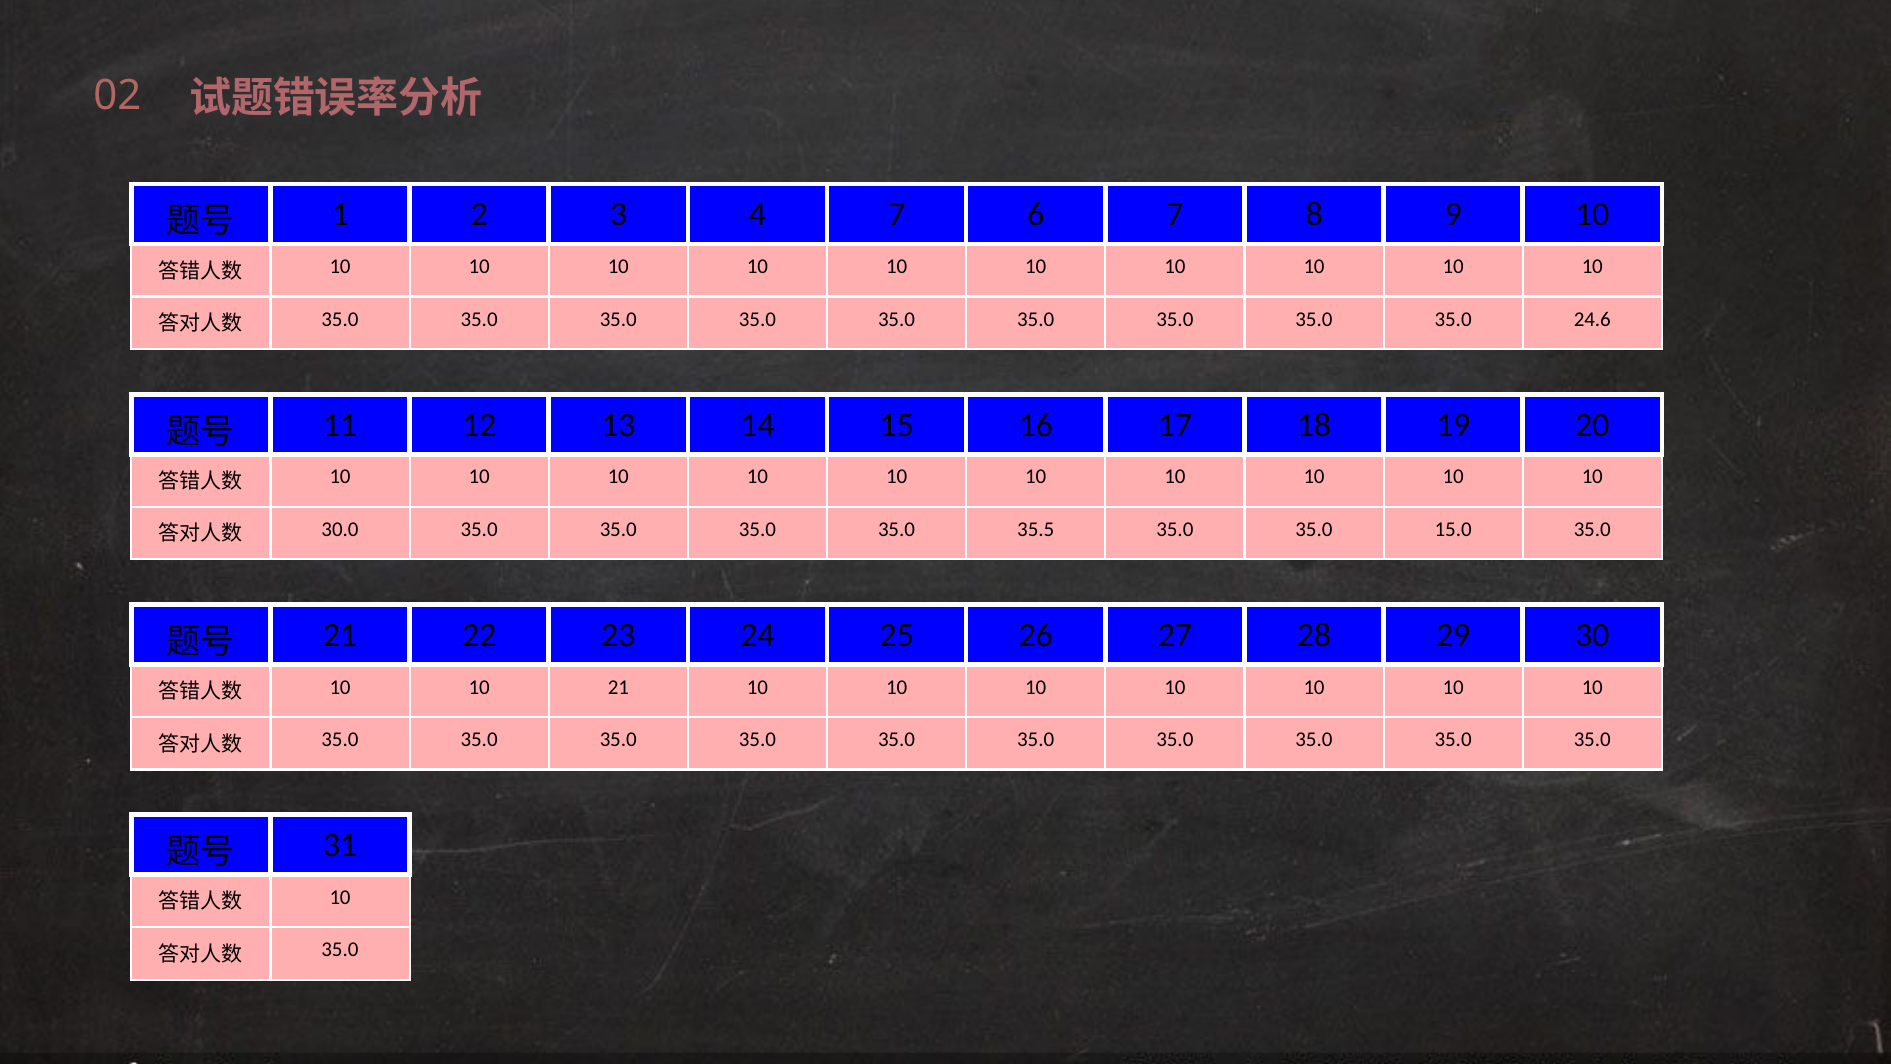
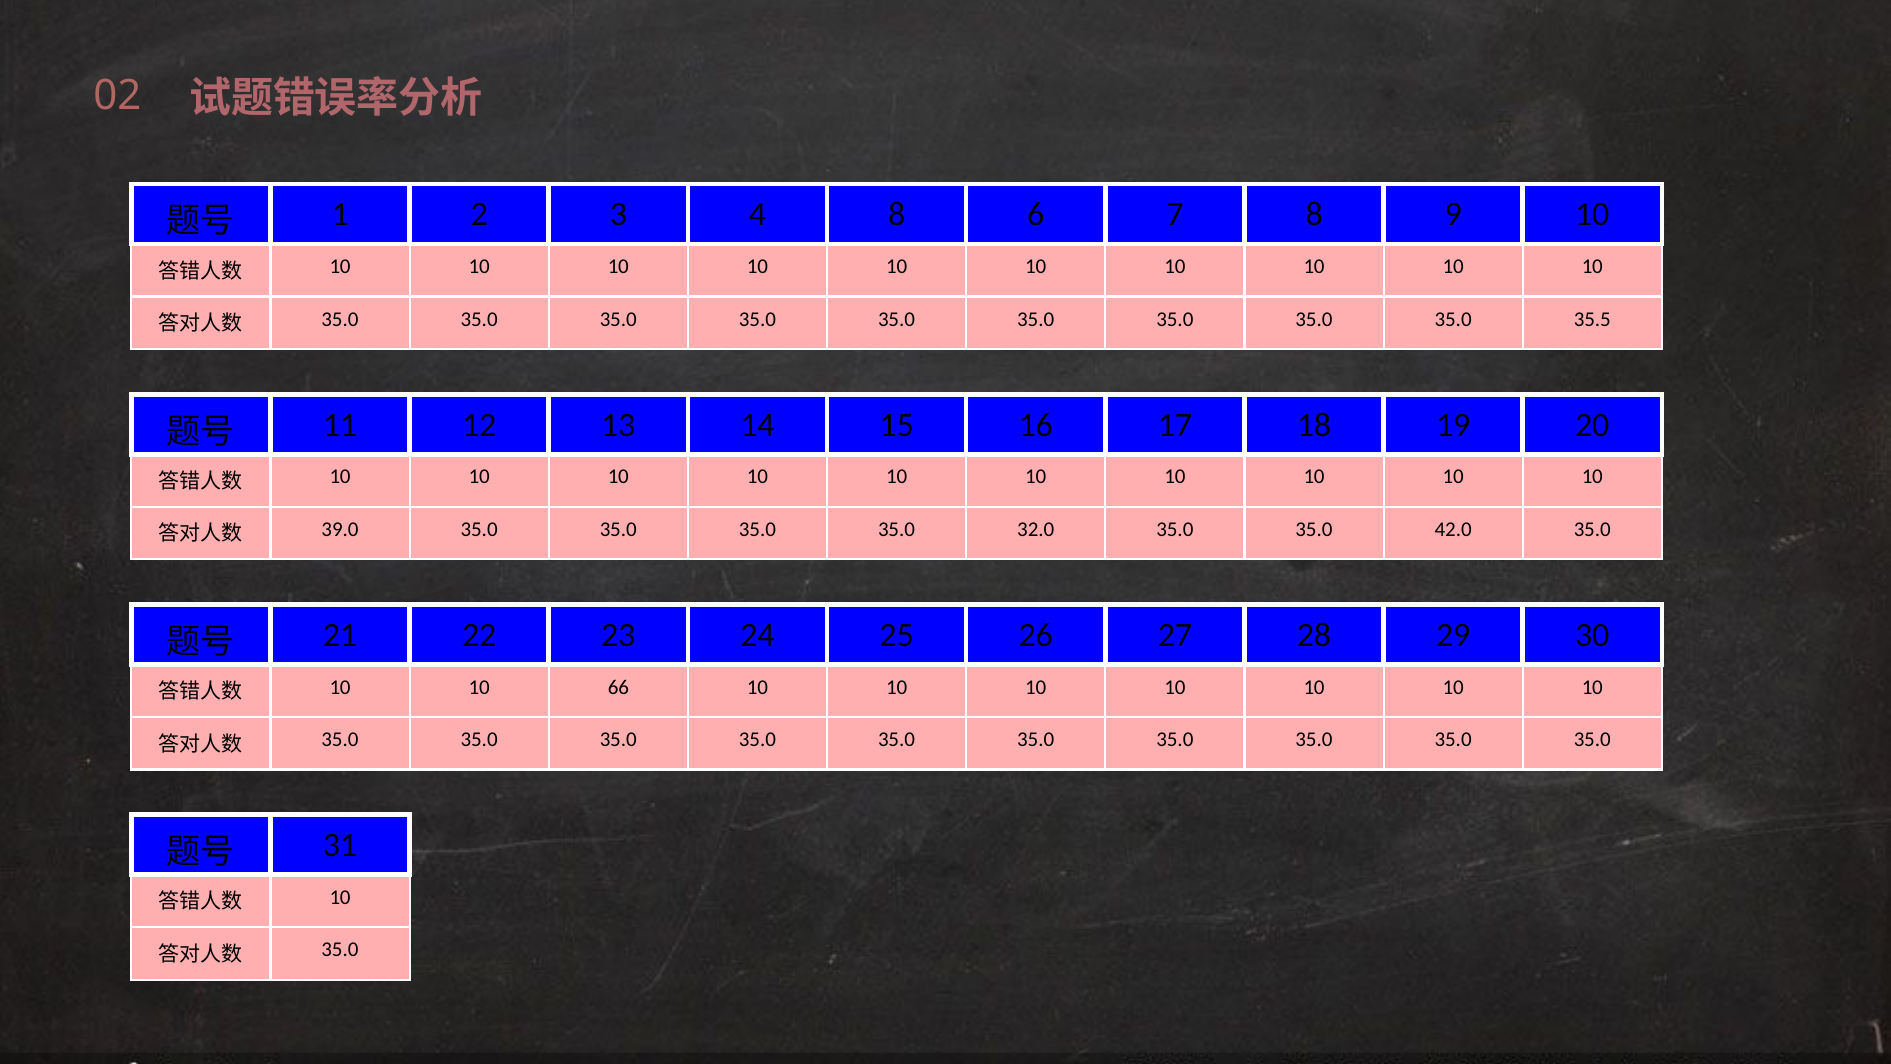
4 7: 7 -> 8 (897, 214)
24.6: 24.6 -> 35.5 (1592, 319)
30.0: 30.0 -> 39.0 (340, 529)
35.5: 35.5 -> 32.0 (1036, 529)
15.0: 15.0 -> 42.0 (1453, 529)
10 21: 21 -> 66 (618, 687)
